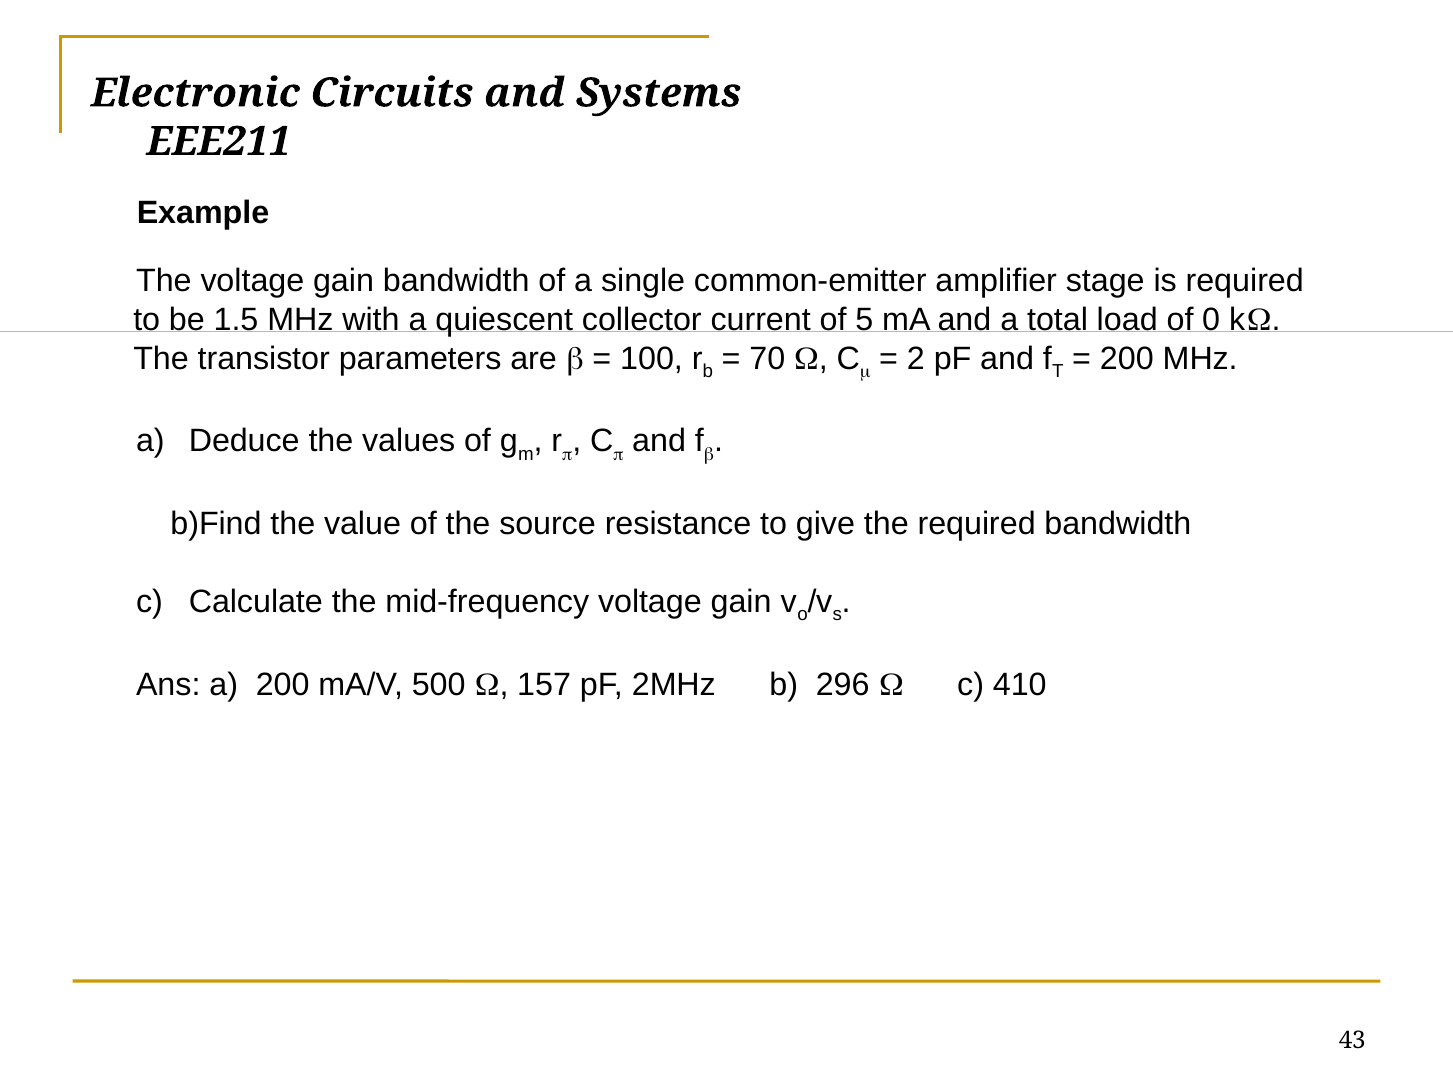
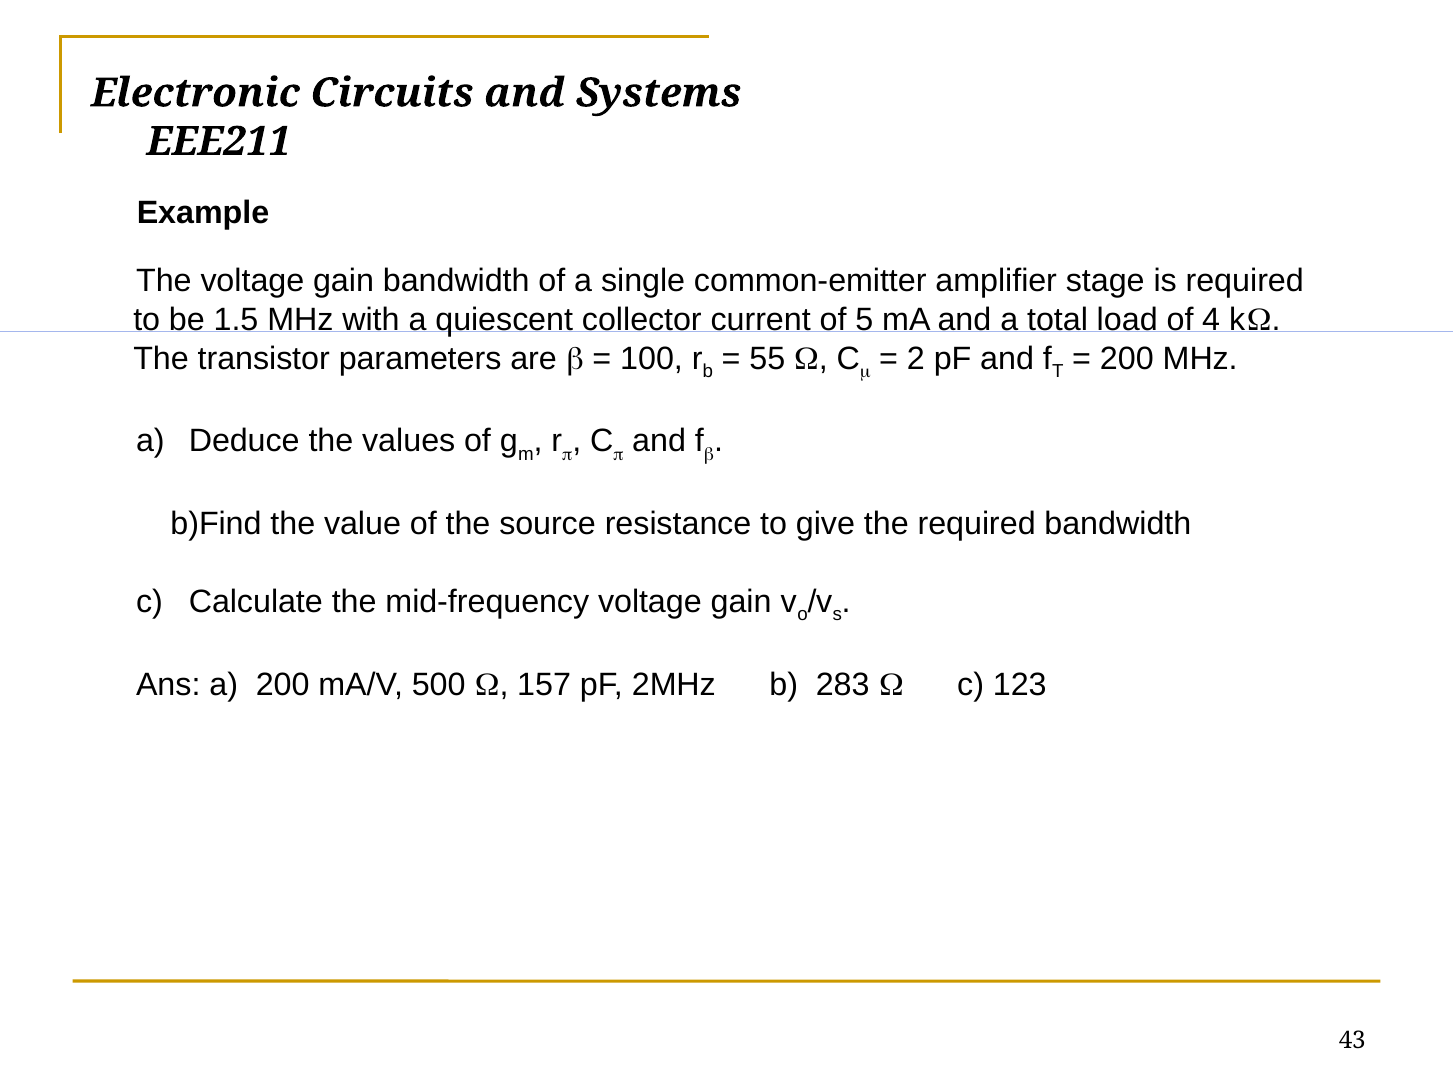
0: 0 -> 4 (1211, 320)
70: 70 -> 55 (767, 358)
296: 296 -> 283 (843, 684)
410: 410 -> 123 (1020, 684)
